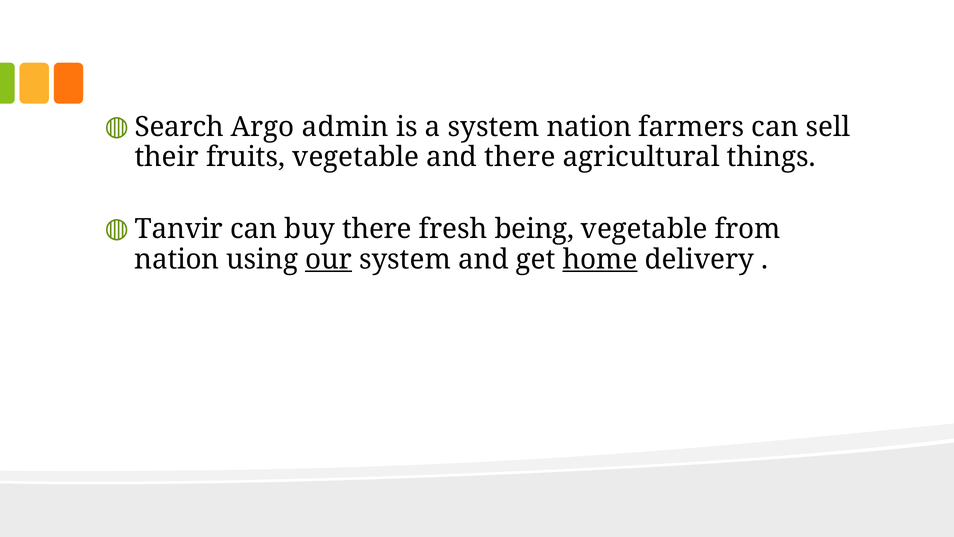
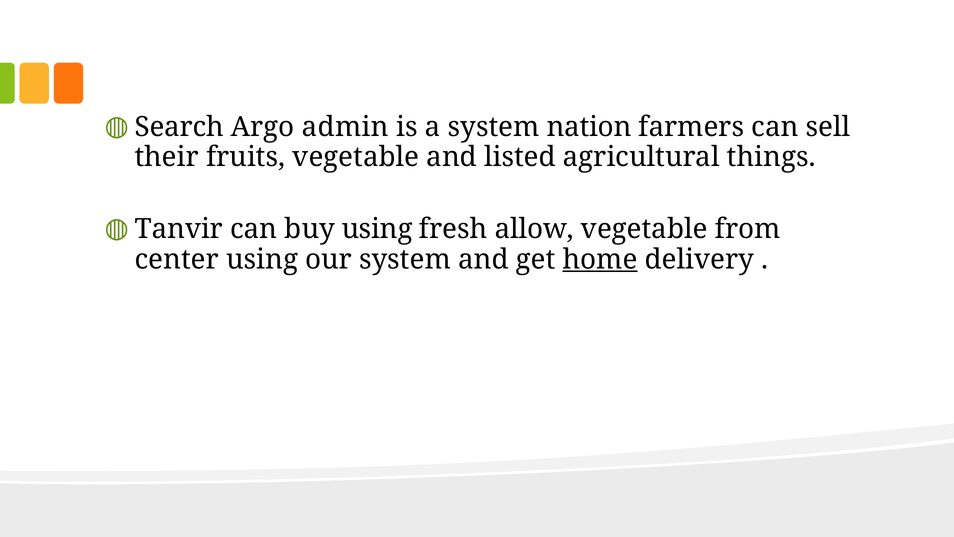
and there: there -> listed (520, 157)
buy there: there -> using (377, 229)
being: being -> allow (534, 229)
nation: nation -> center (177, 259)
our underline: present -> none (329, 259)
